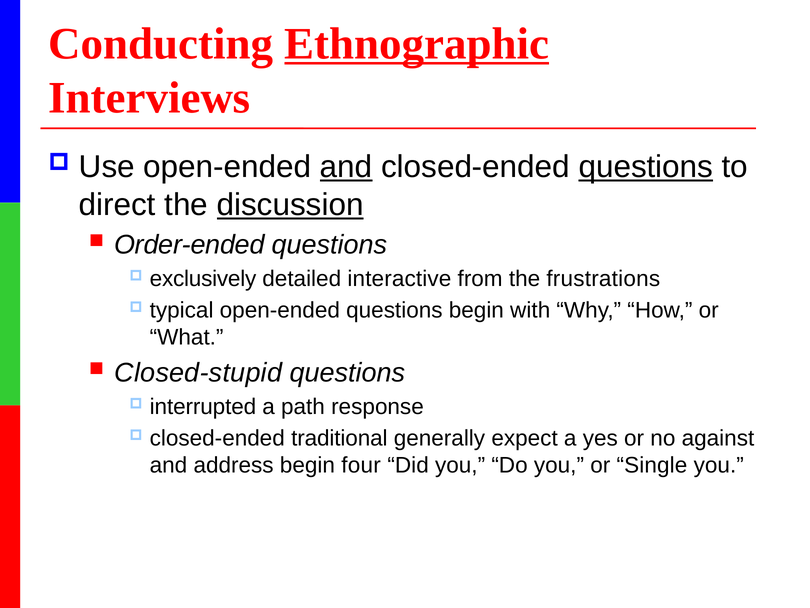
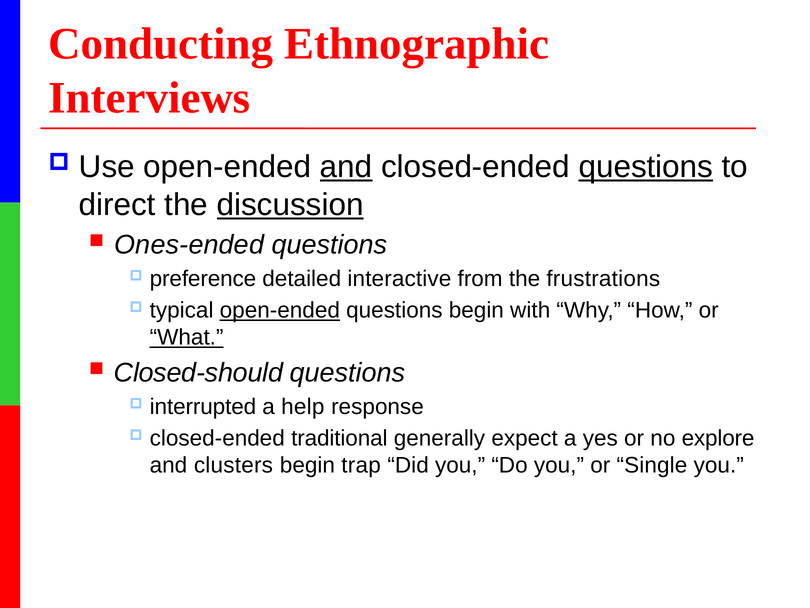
Ethnographic underline: present -> none (417, 44)
Order-ended: Order-ended -> Ones-ended (189, 245)
exclusively: exclusively -> preference (203, 279)
open-ended underline: none -> present (280, 310)
What underline: none -> present (187, 337)
Closed-stupid: Closed-stupid -> Closed-should (198, 373)
path: path -> help (303, 407)
against: against -> explore (718, 438)
address: address -> clusters (233, 465)
four: four -> trap (361, 465)
